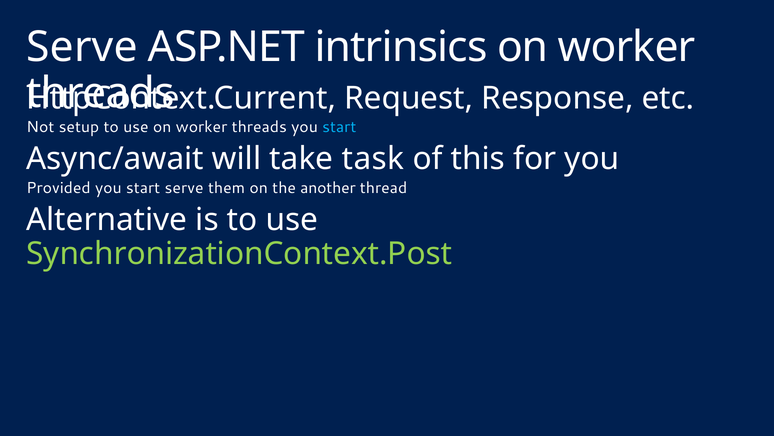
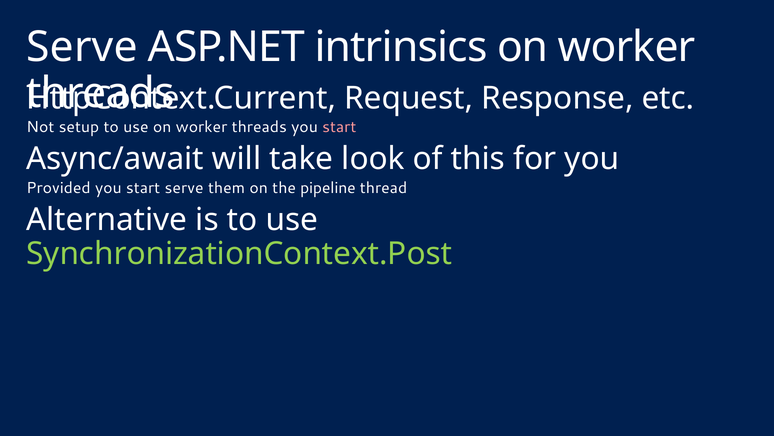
start colour: light blue -> pink (339, 127)
task: task -> look (373, 159)
another: another -> pipeline (328, 188)
